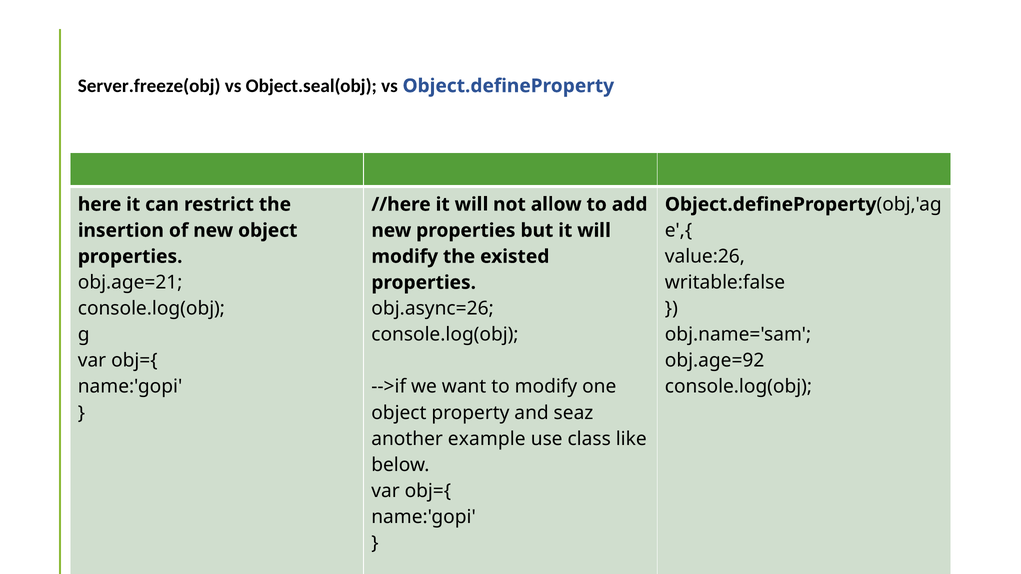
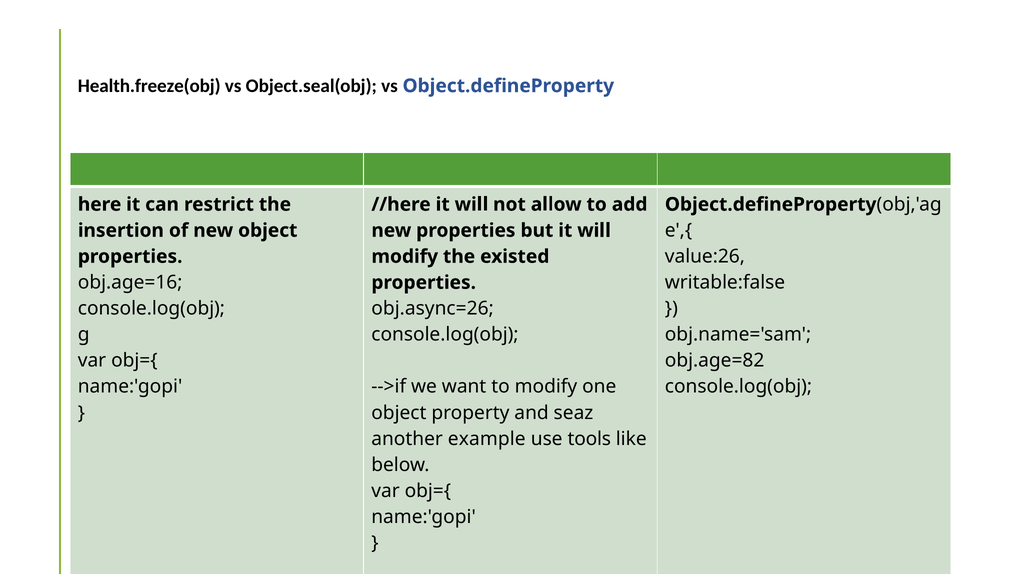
Server.freeze(obj: Server.freeze(obj -> Health.freeze(obj (149, 86)
obj.age=21: obj.age=21 -> obj.age=16 (130, 283)
obj.age=92: obj.age=92 -> obj.age=82 (715, 361)
class: class -> tools (589, 439)
